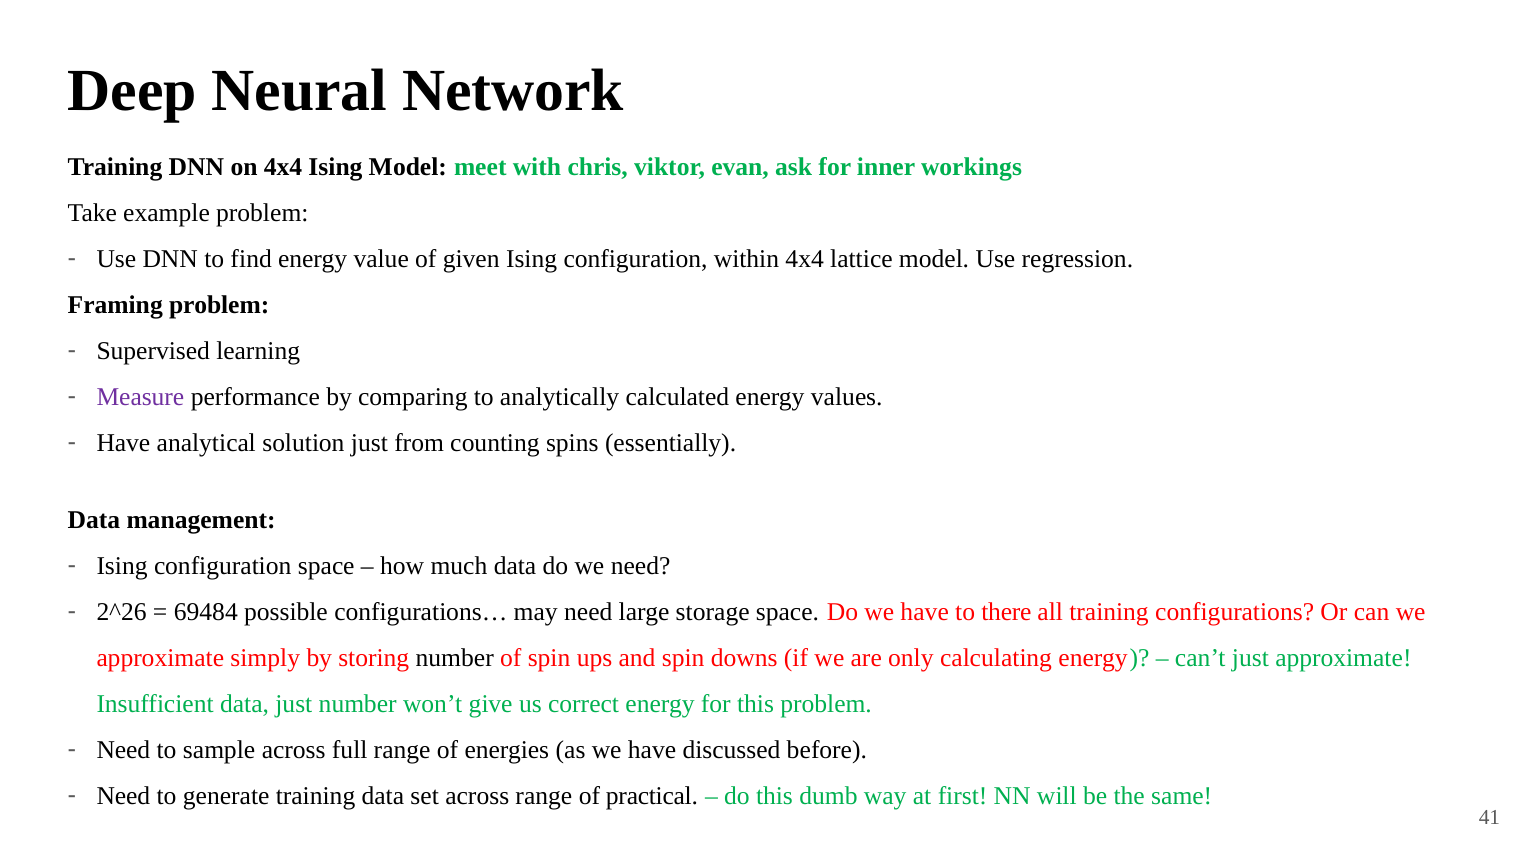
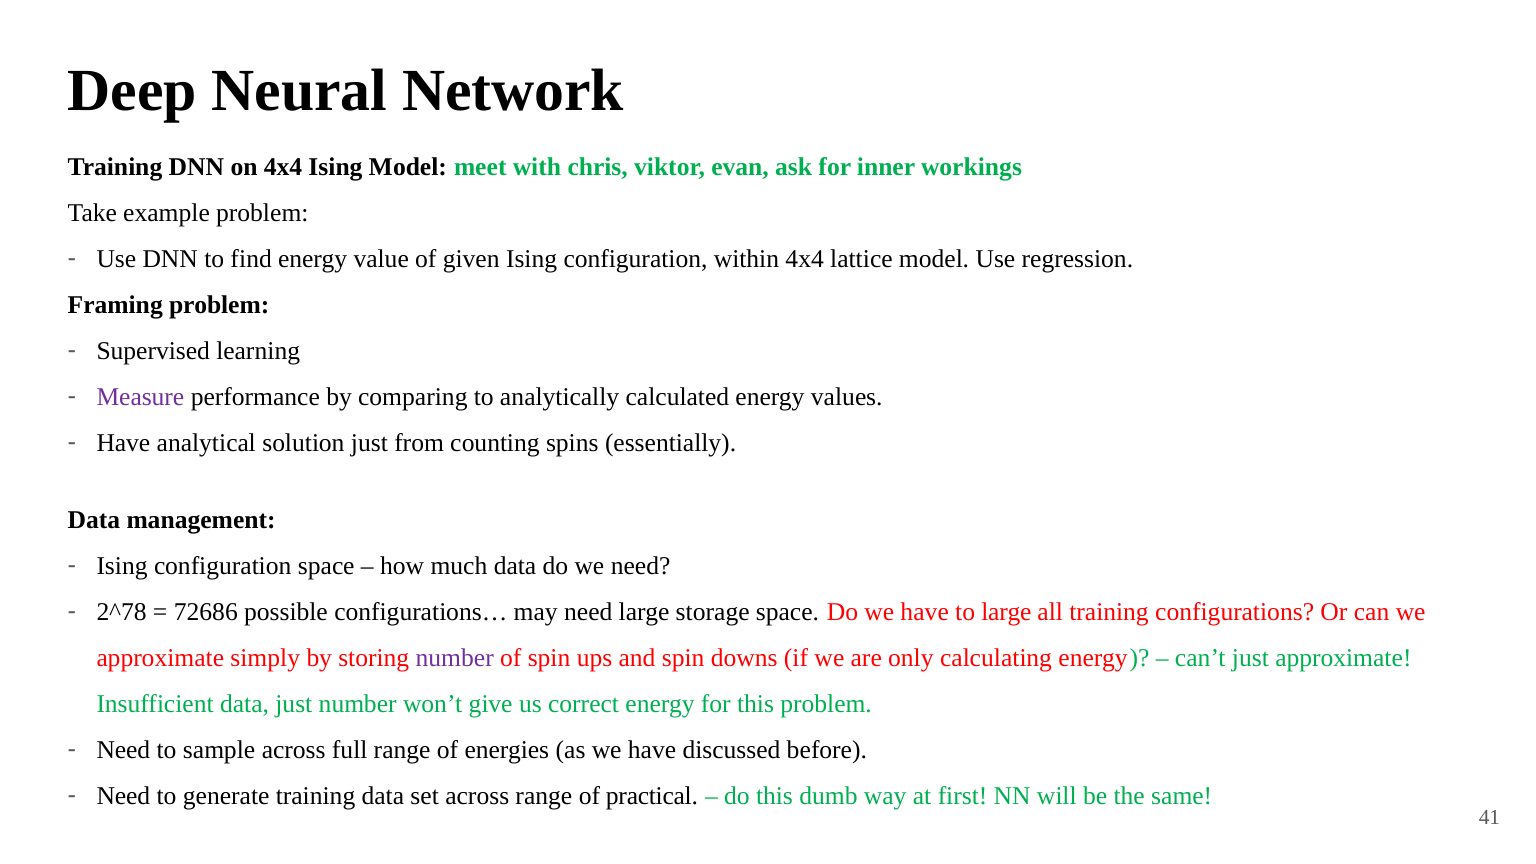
2^26: 2^26 -> 2^78 (122, 612)
69484: 69484 -> 72686 (206, 612)
to there: there -> large (1006, 612)
number colour: black -> purple (455, 658)
